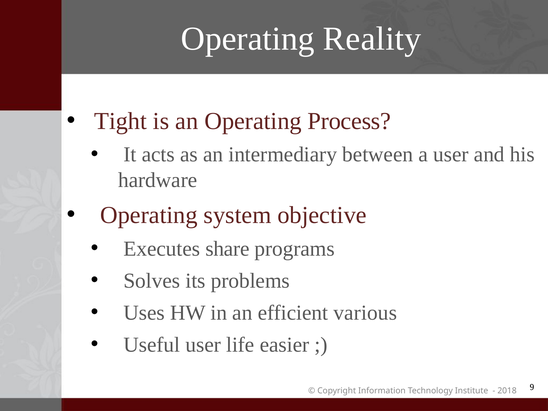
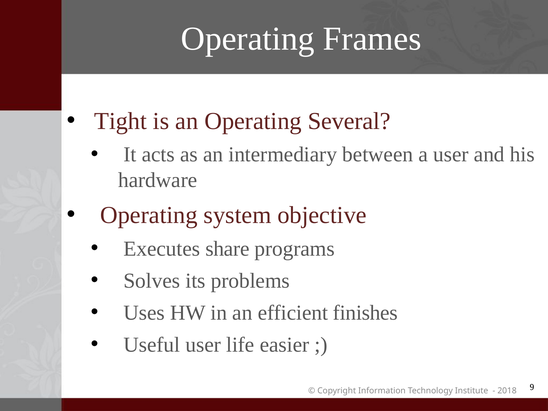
Reality: Reality -> Frames (372, 39)
Process: Process -> Several (349, 121)
various: various -> finishes (365, 313)
